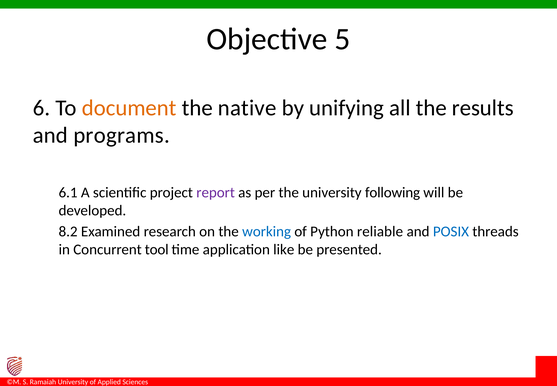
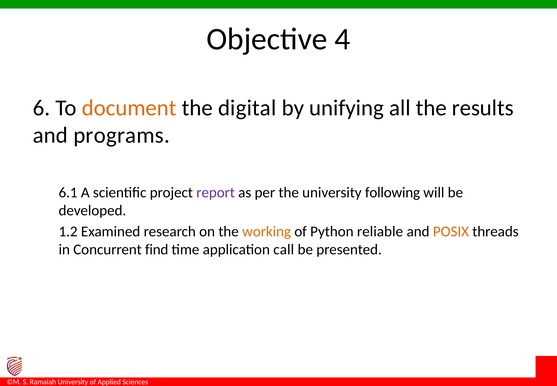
5: 5 -> 4 (342, 39)
native: native -> digital (247, 108)
8.2: 8.2 -> 1.2 (68, 231)
working colour: blue -> orange (267, 231)
POSIX colour: blue -> orange (451, 231)
tool: tool -> find (157, 249)
like: like -> call (284, 249)
